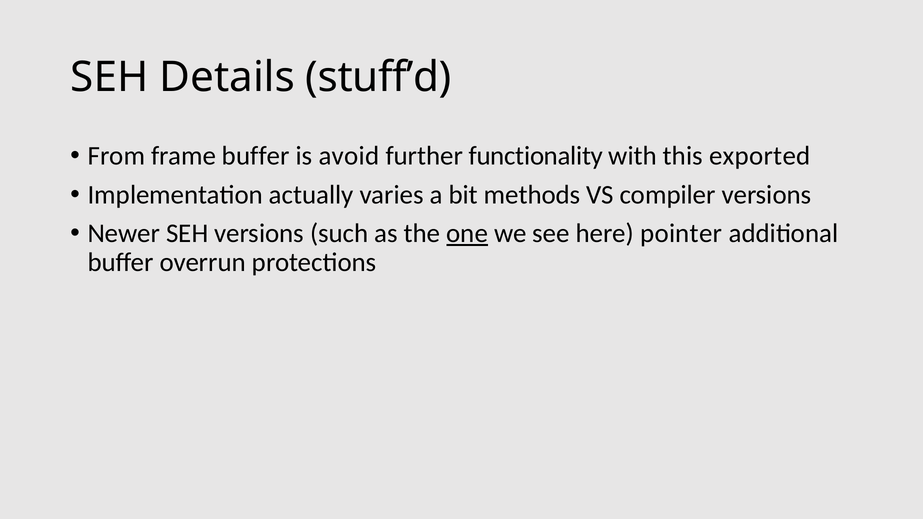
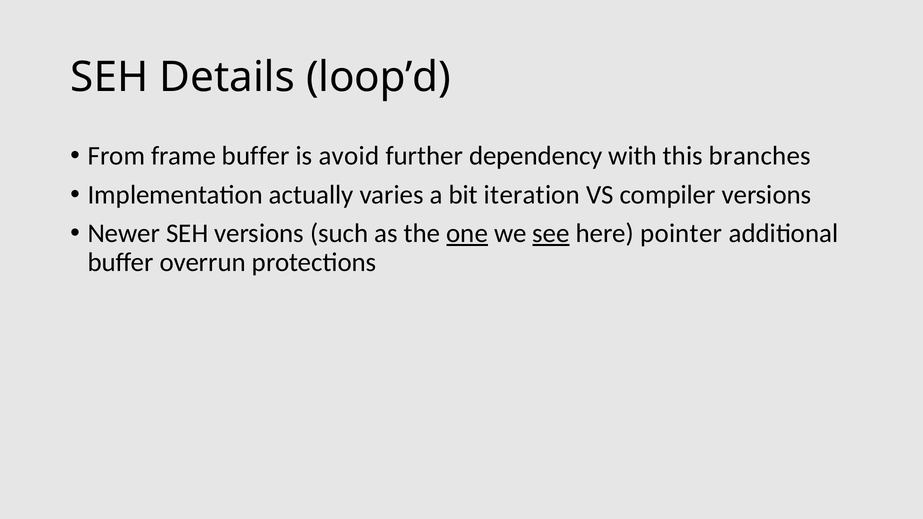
stuff’d: stuff’d -> loop’d (378, 78)
functionality: functionality -> dependency (536, 156)
exported: exported -> branches (760, 156)
methods: methods -> iteration (532, 195)
see underline: none -> present (551, 233)
